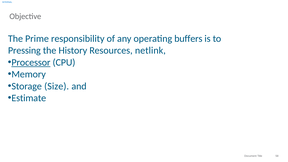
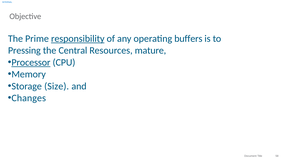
responsibility underline: none -> present (78, 39)
History: History -> Central (73, 51)
netlink: netlink -> mature (150, 51)
Estimate: Estimate -> Changes (29, 98)
